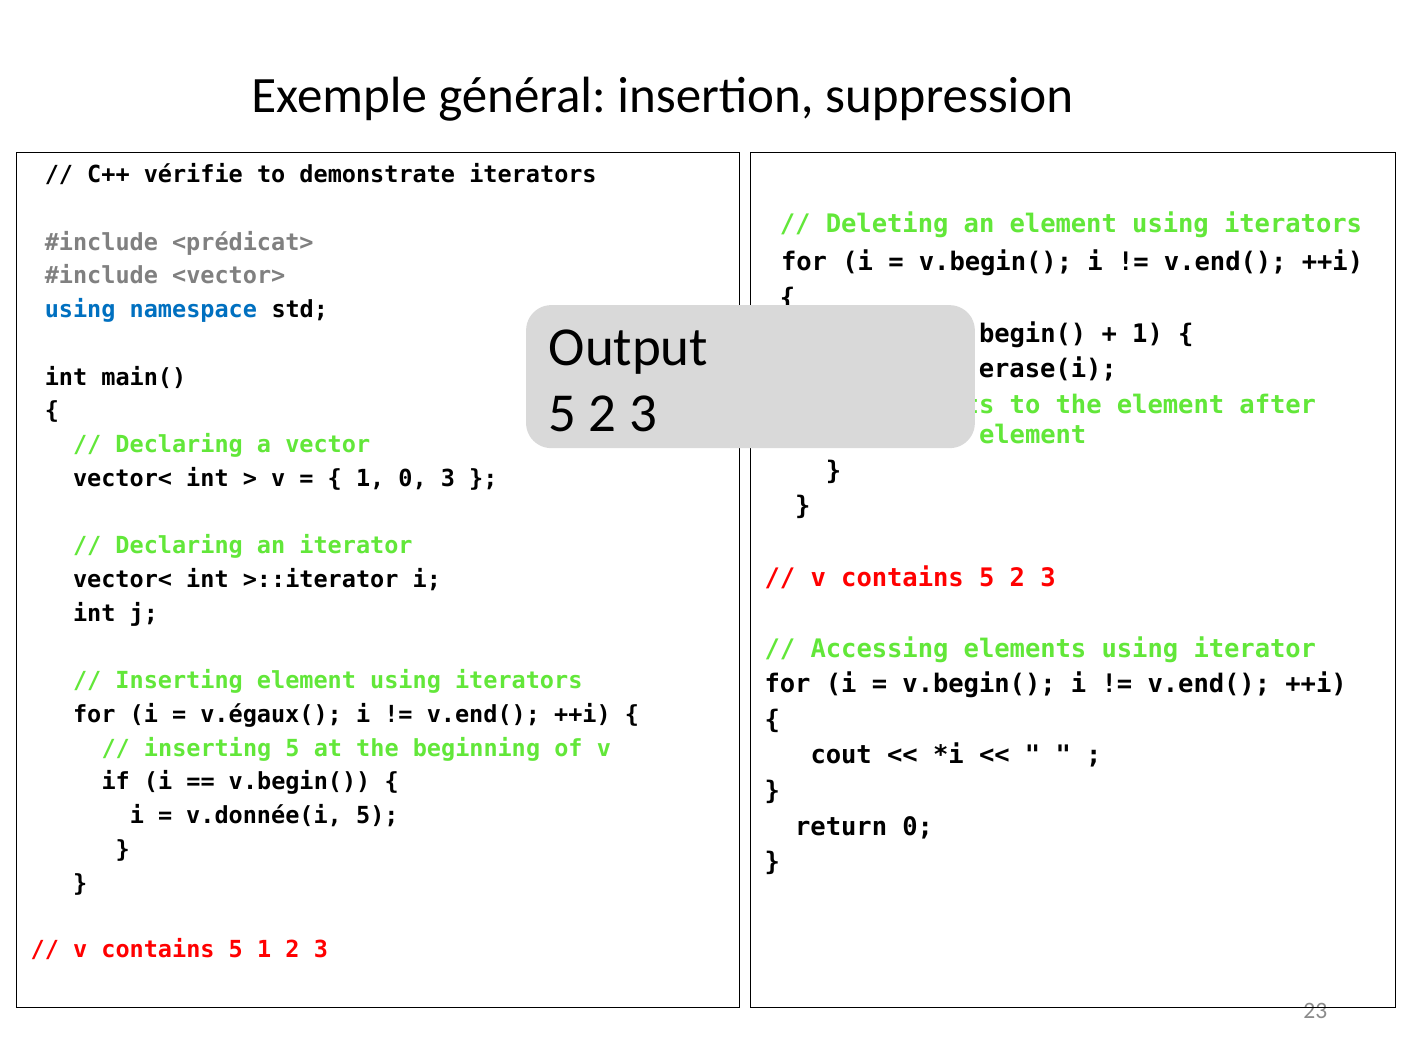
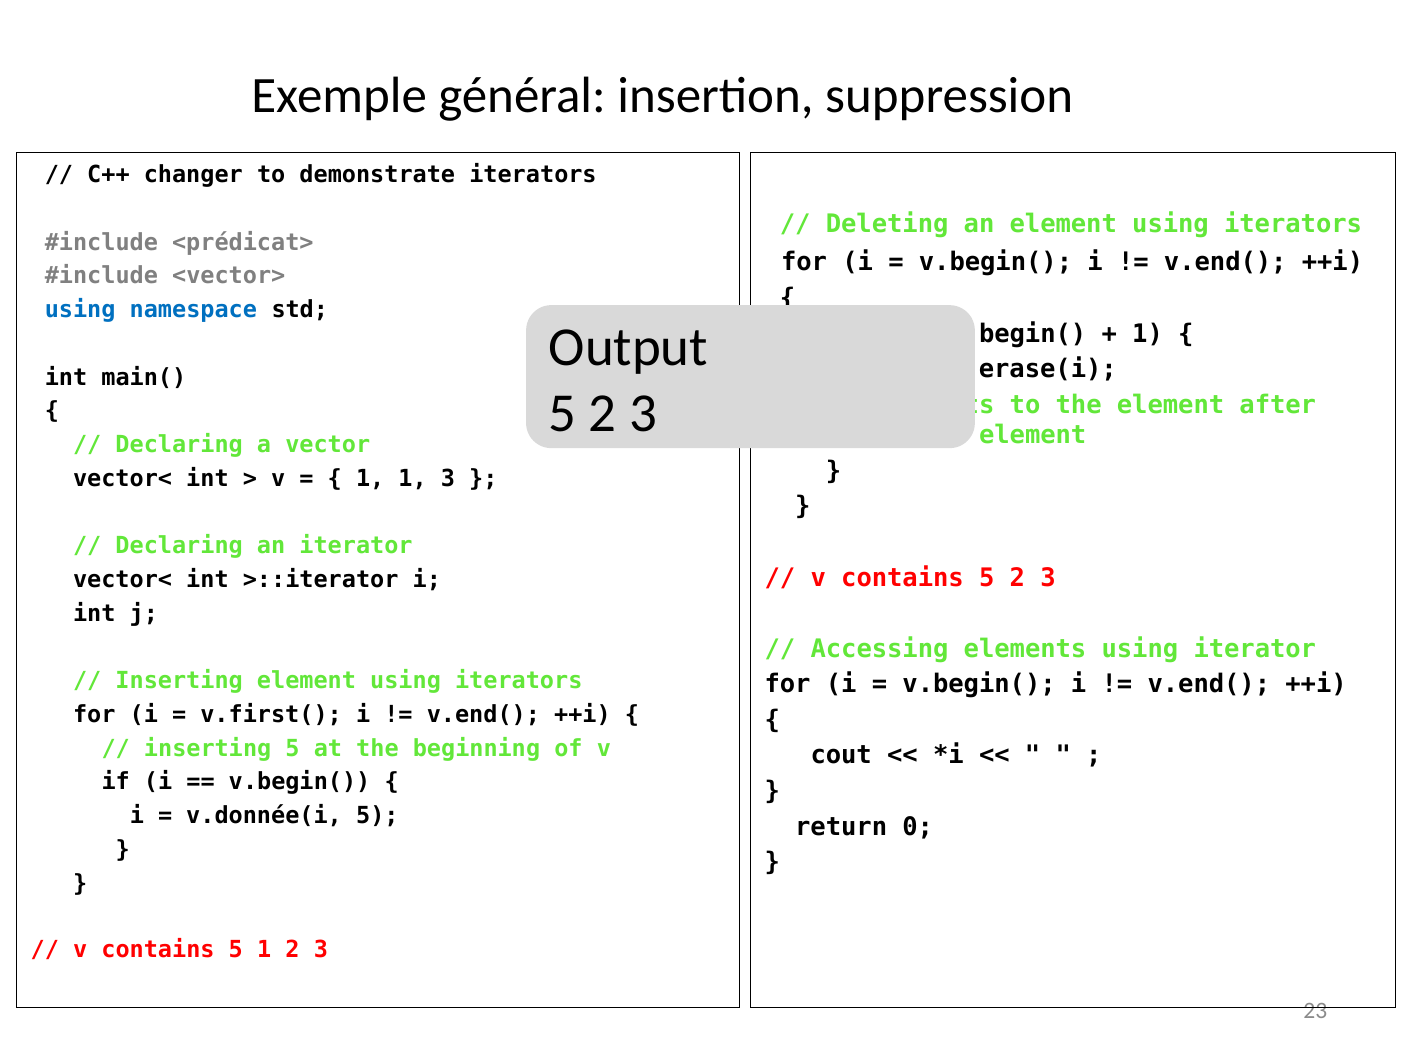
vérifie: vérifie -> changer (193, 175)
1 0: 0 -> 1 (413, 478)
v.égaux(: v.égaux( -> v.first( (271, 715)
